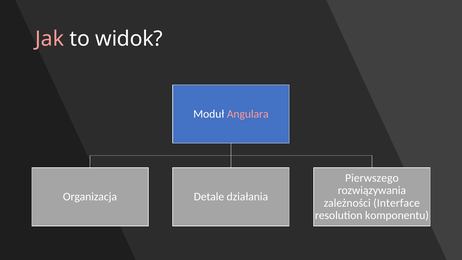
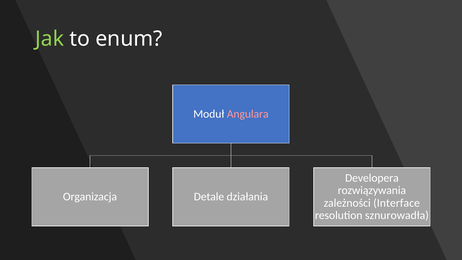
Jak colour: pink -> light green (50, 39)
widok: widok -> enum (129, 39)
Pierwszego: Pierwszego -> Developera (372, 178)
komponentu: komponentu -> sznurowadła (397, 215)
